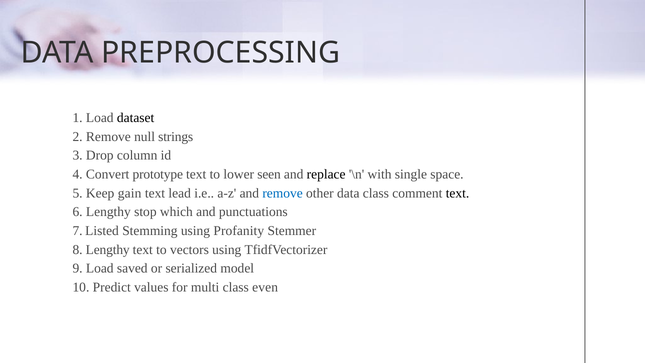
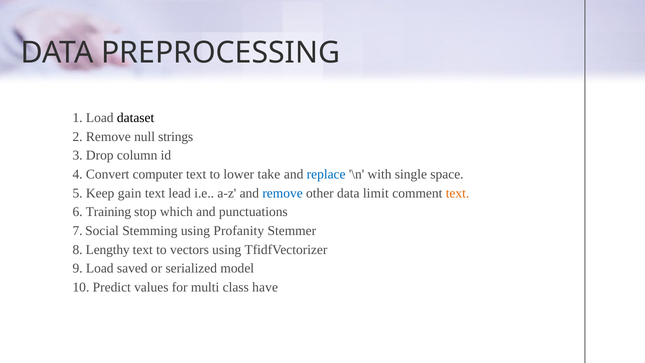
prototype: prototype -> computer (158, 174)
seen: seen -> take (269, 174)
replace colour: black -> blue (326, 174)
data class: class -> limit (376, 193)
text colour: black -> orange (458, 193)
6 Lengthy: Lengthy -> Training (108, 212)
Listed: Listed -> Social (102, 231)
even: even -> have (265, 287)
